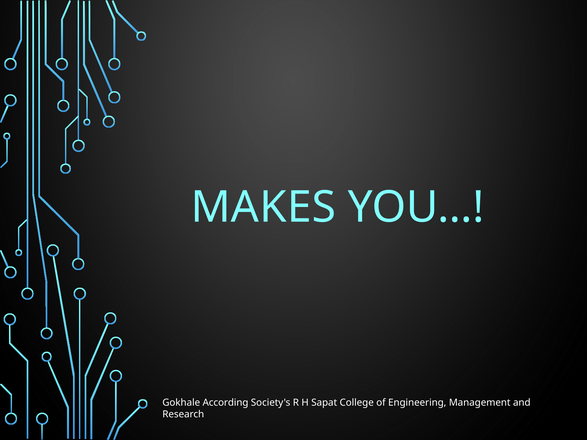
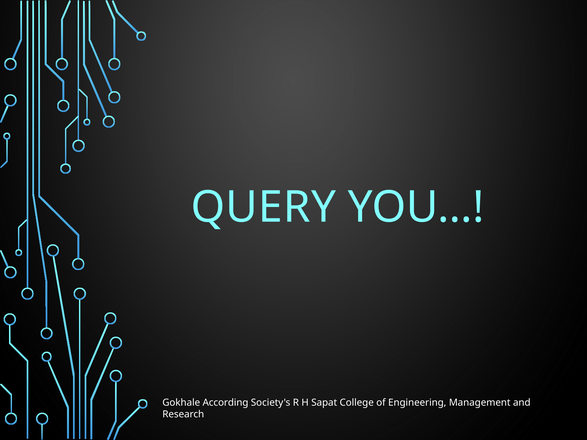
MAKES: MAKES -> QUERY (263, 207)
